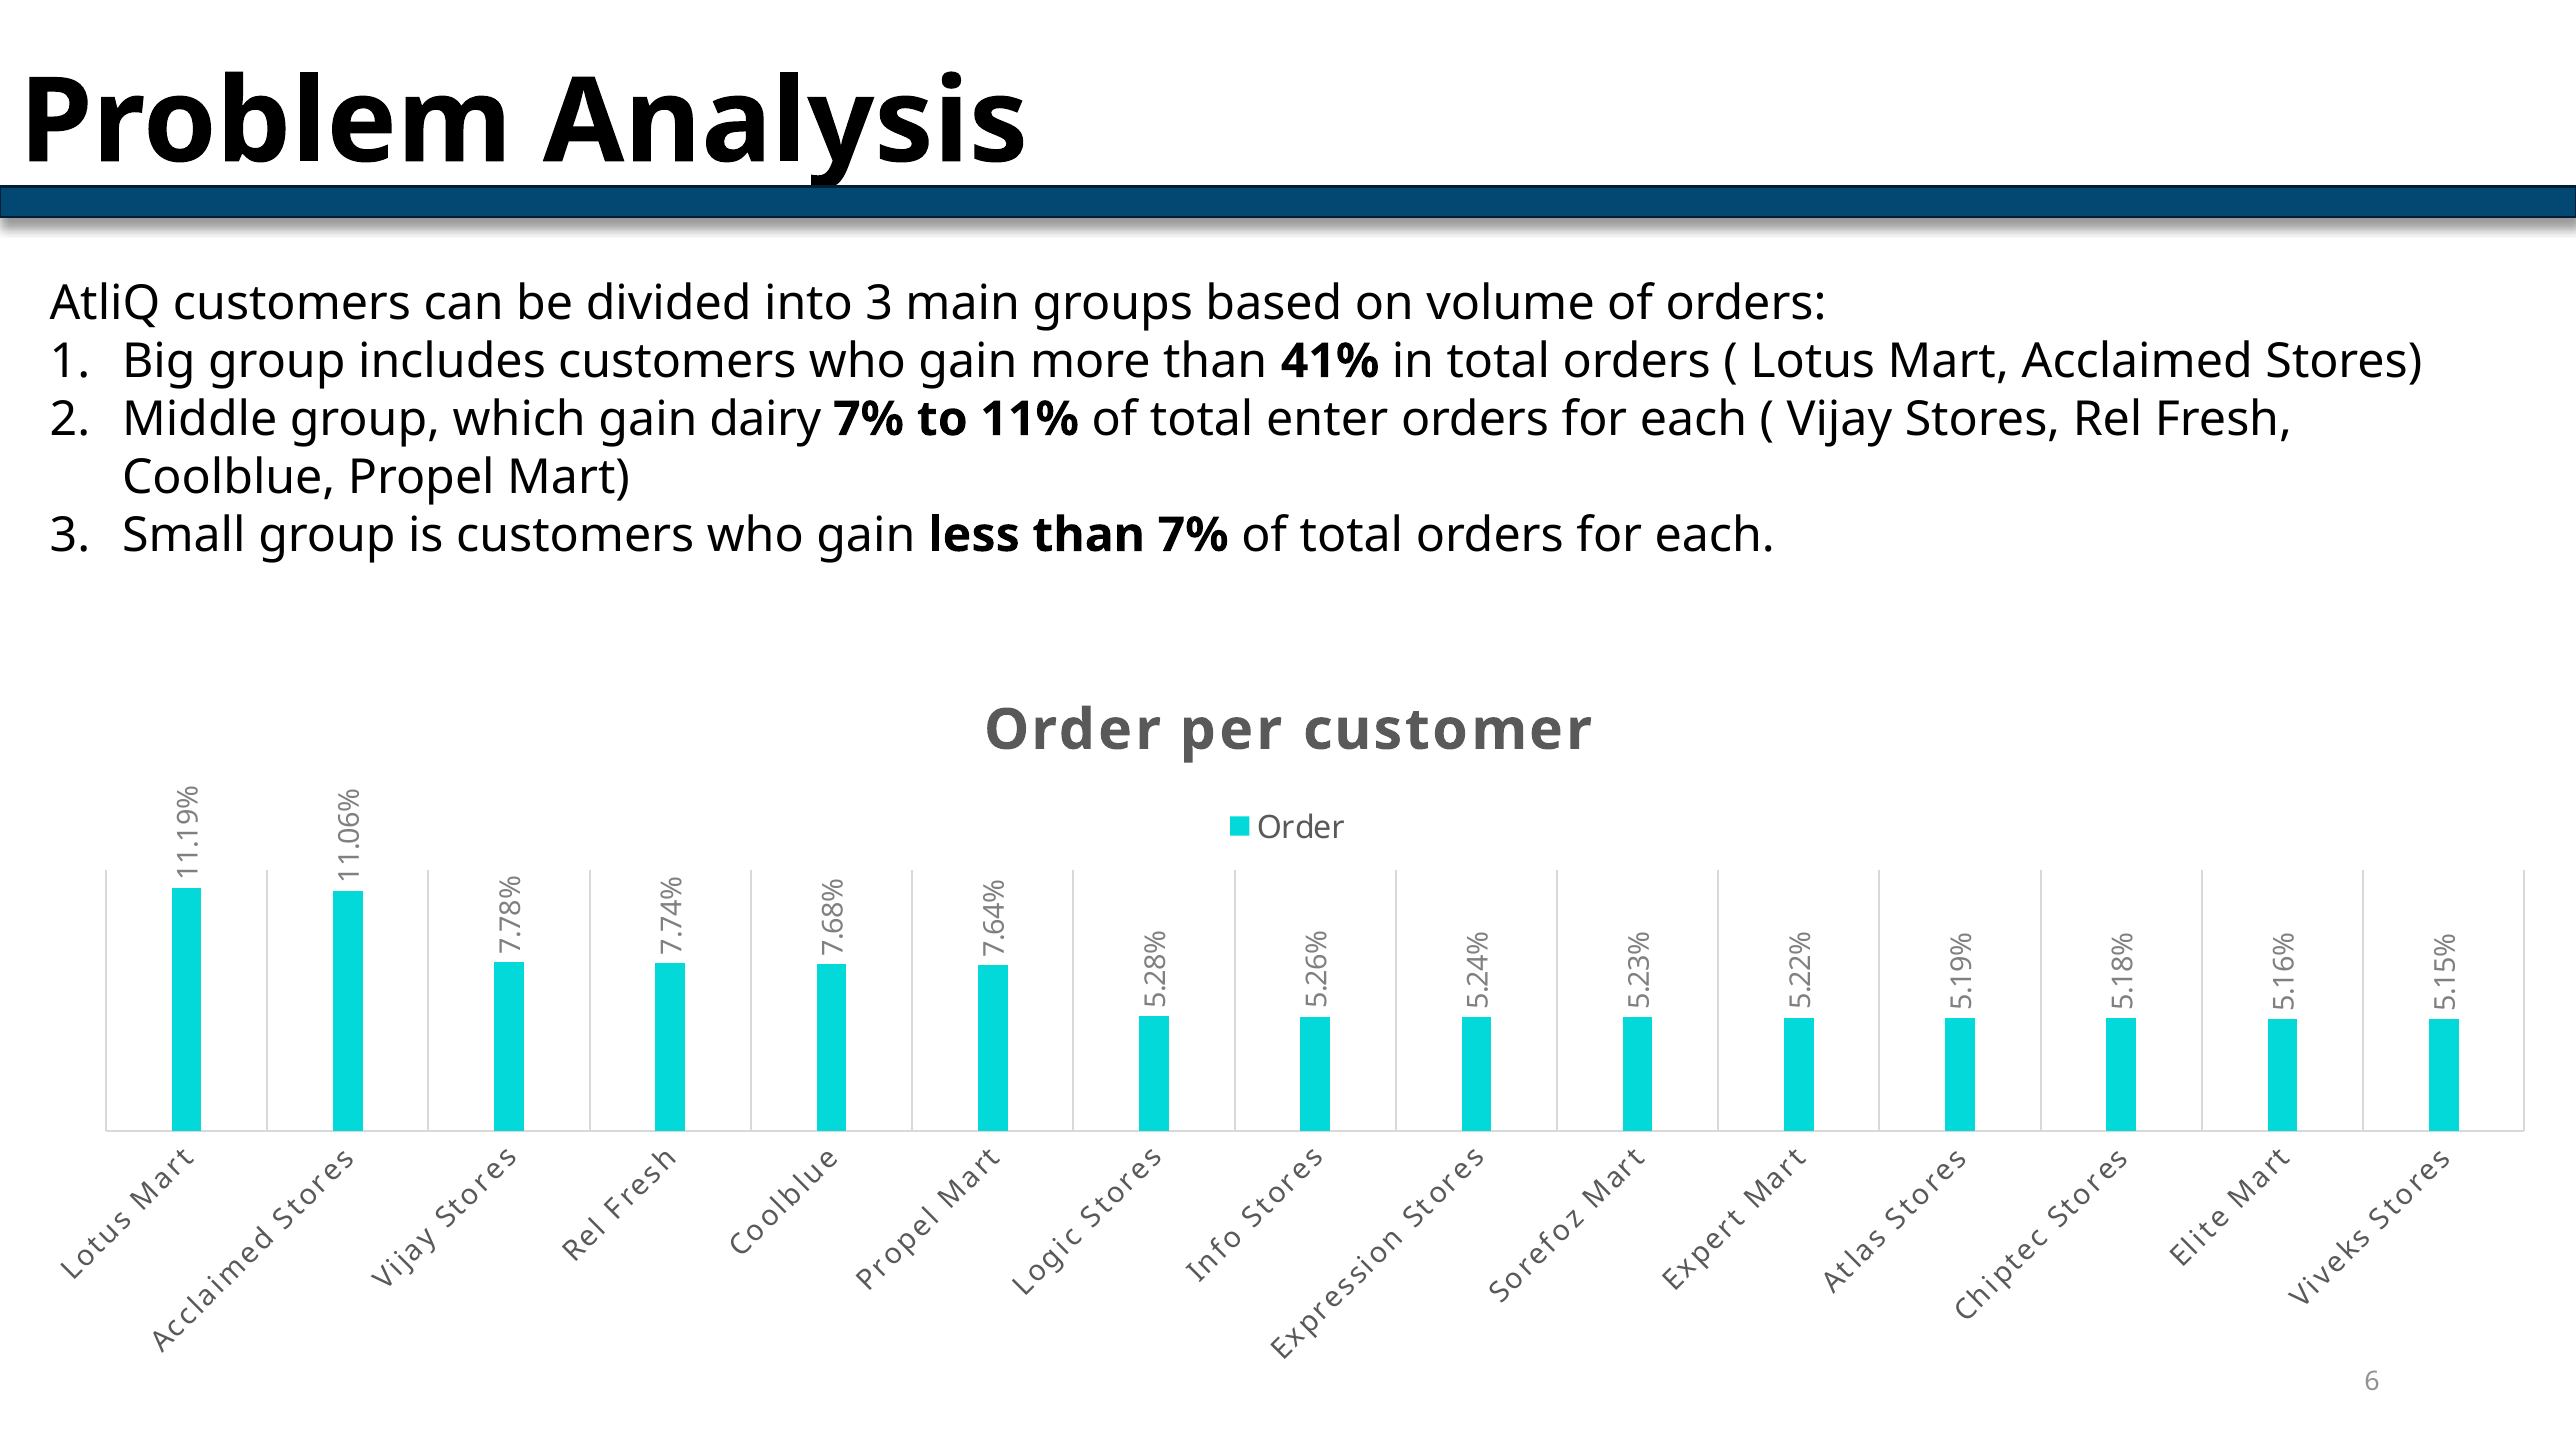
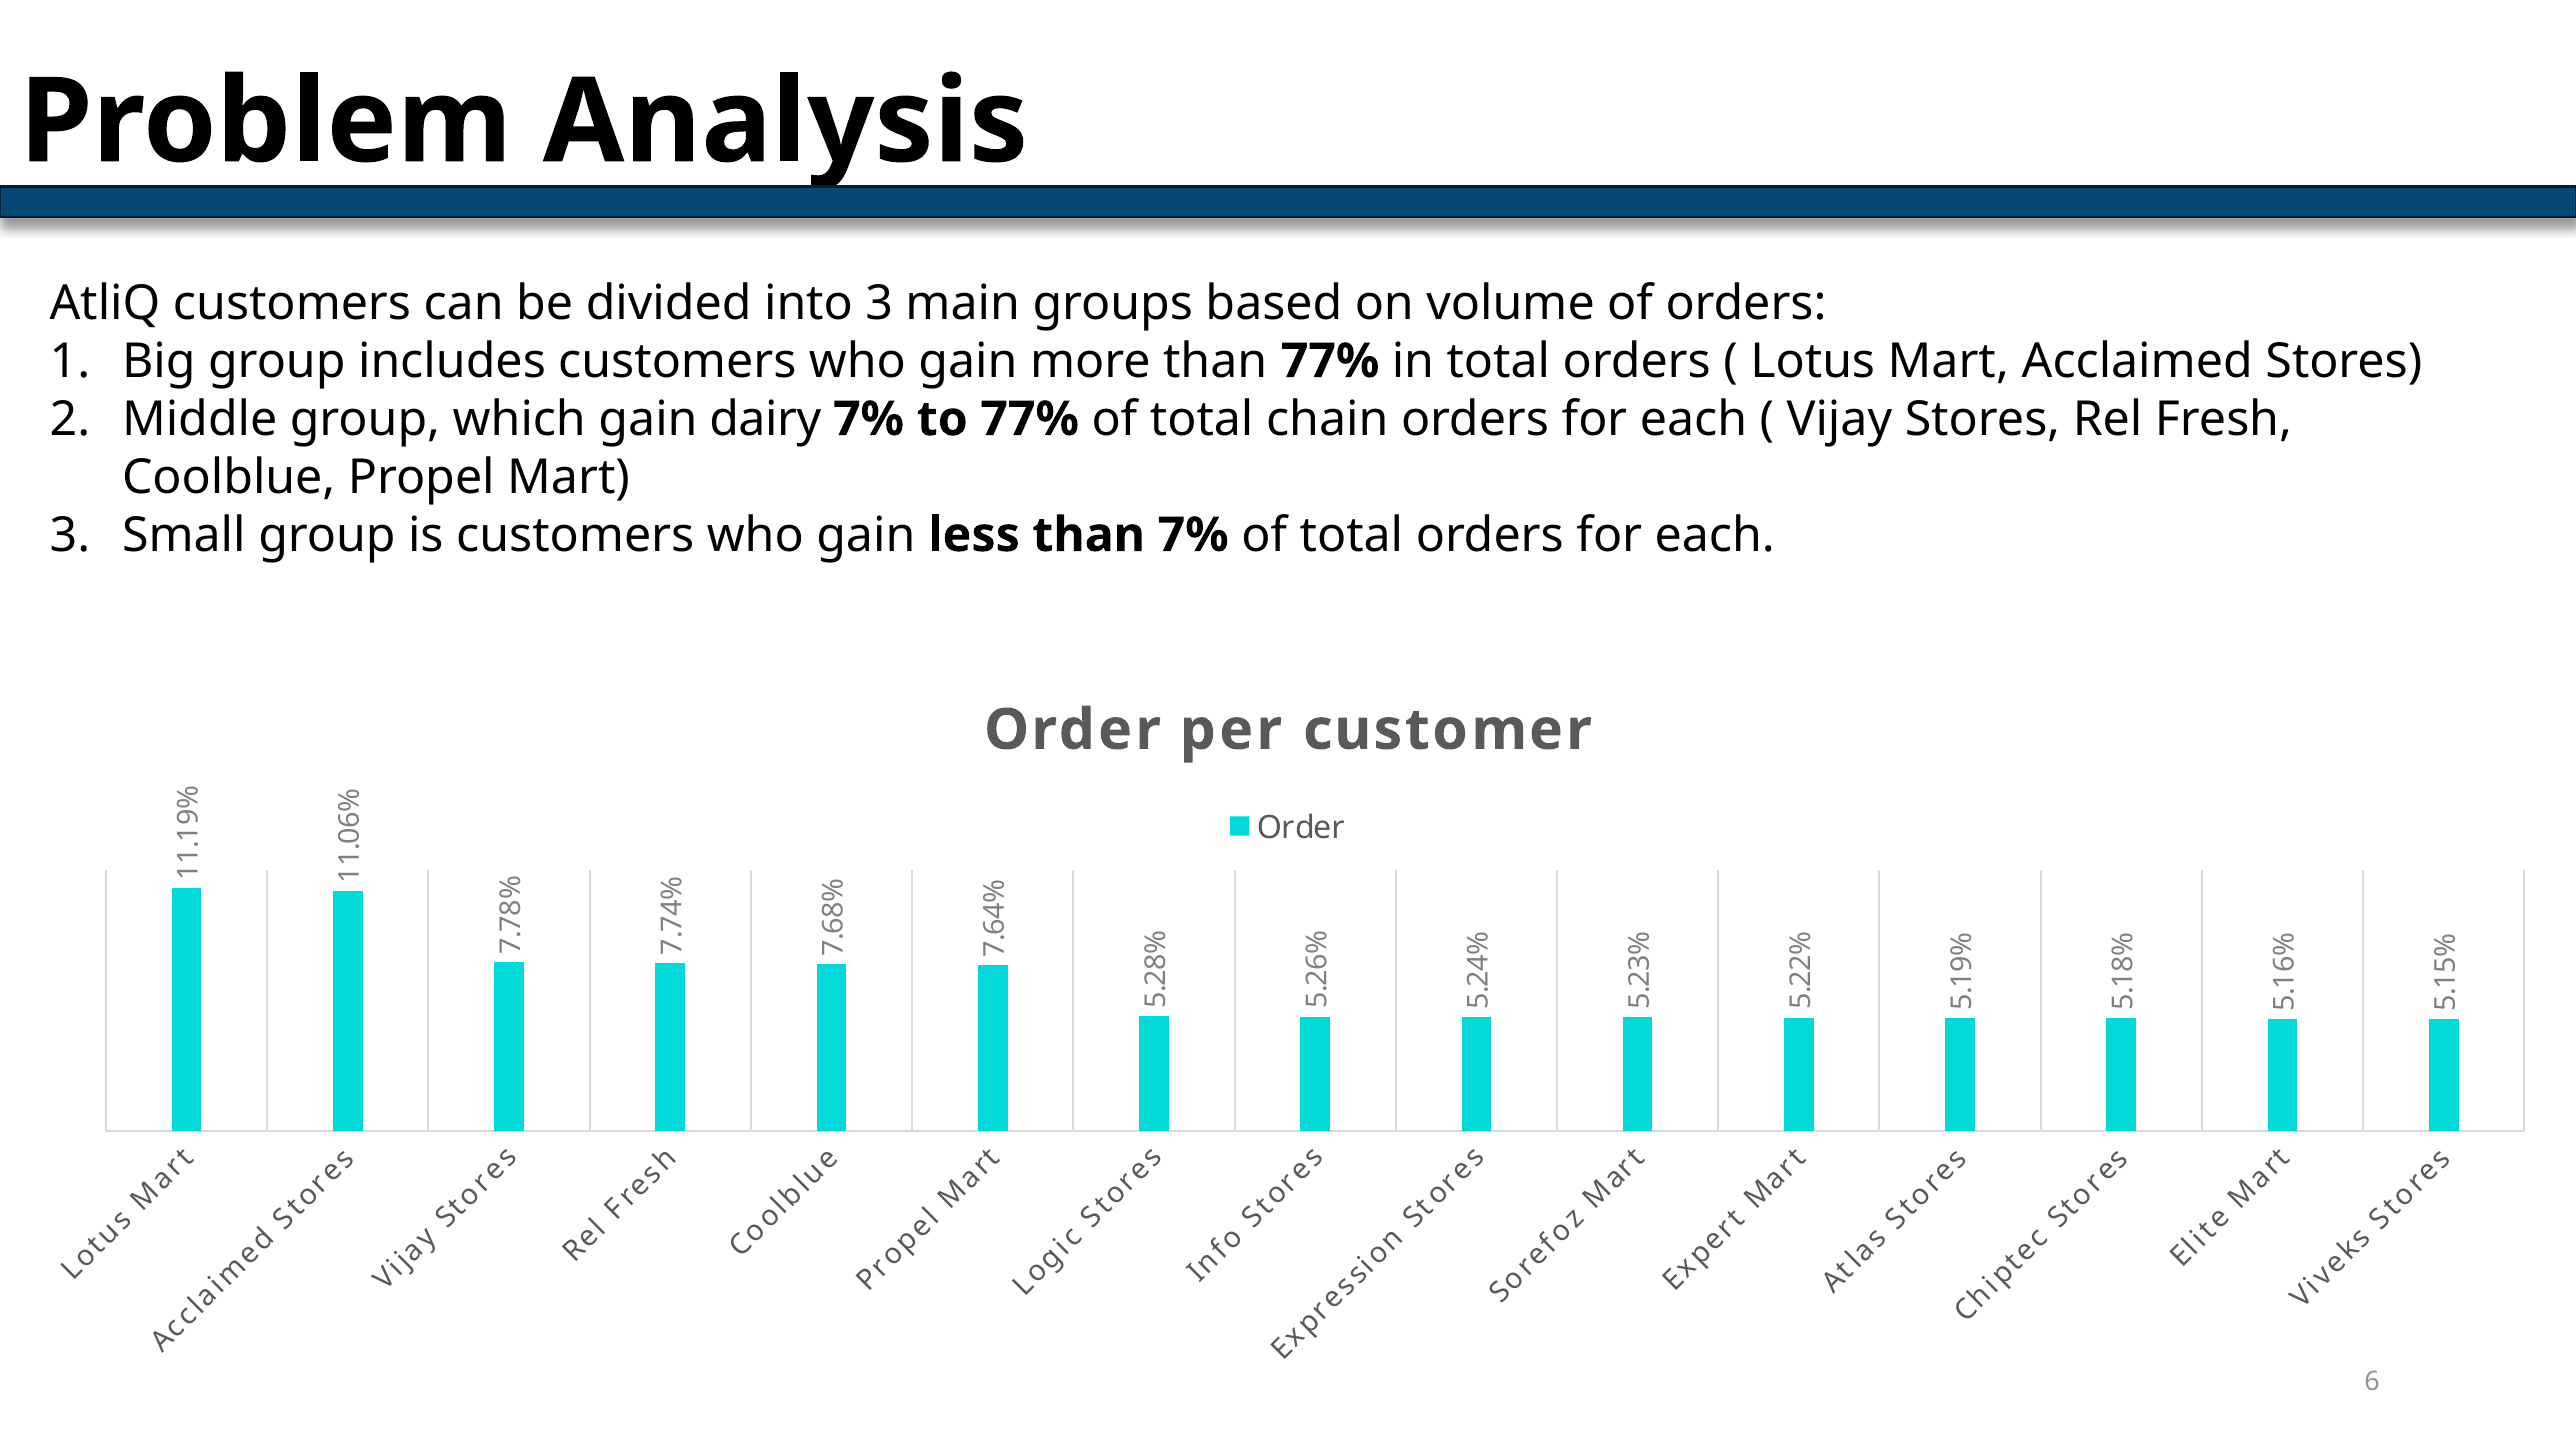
than 41%: 41% -> 77% (1330, 361)
to 11%: 11% -> 77% (1030, 419)
enter: enter -> chain (1327, 419)
